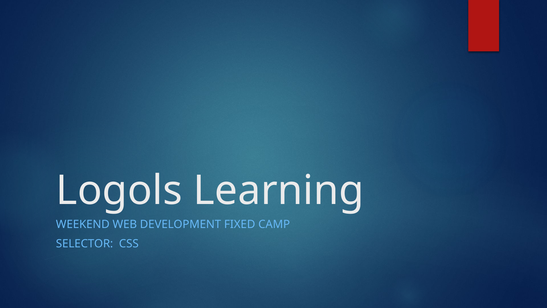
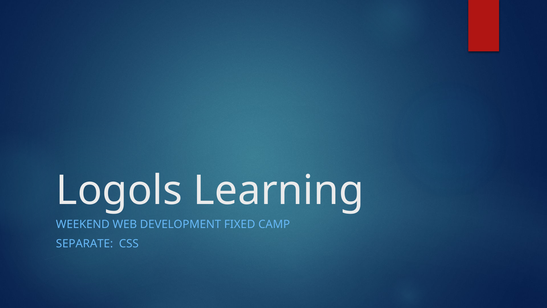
SELECTOR: SELECTOR -> SEPARATE (84, 243)
